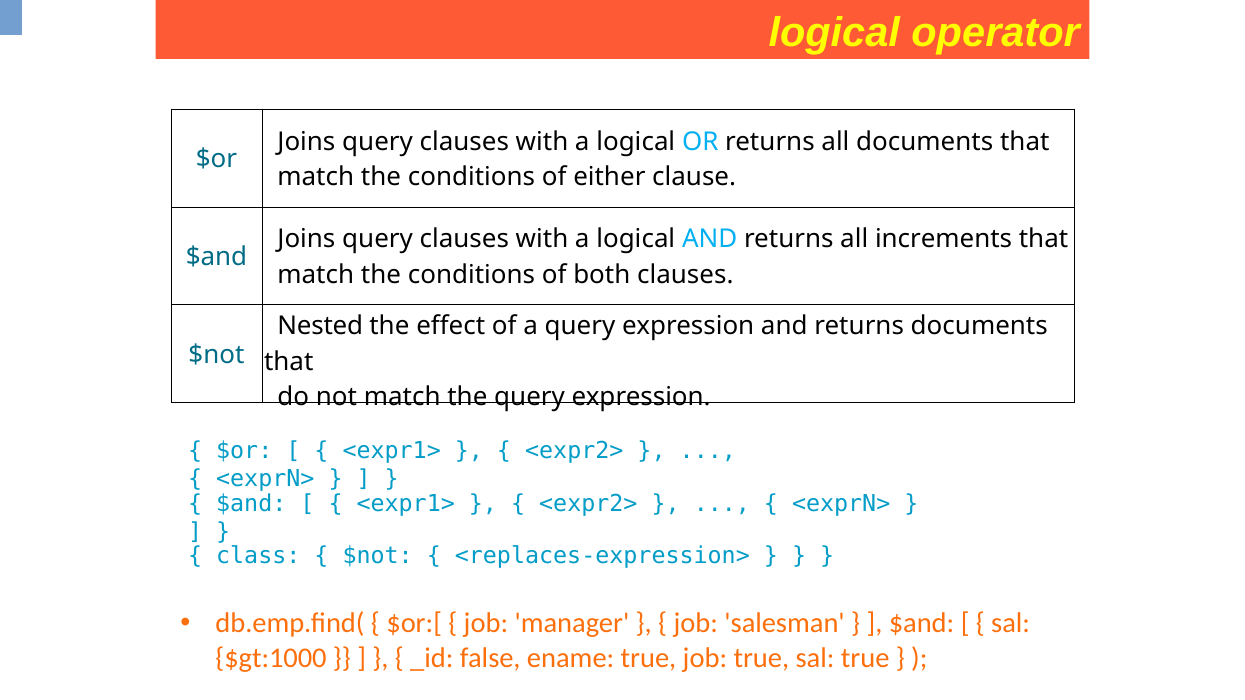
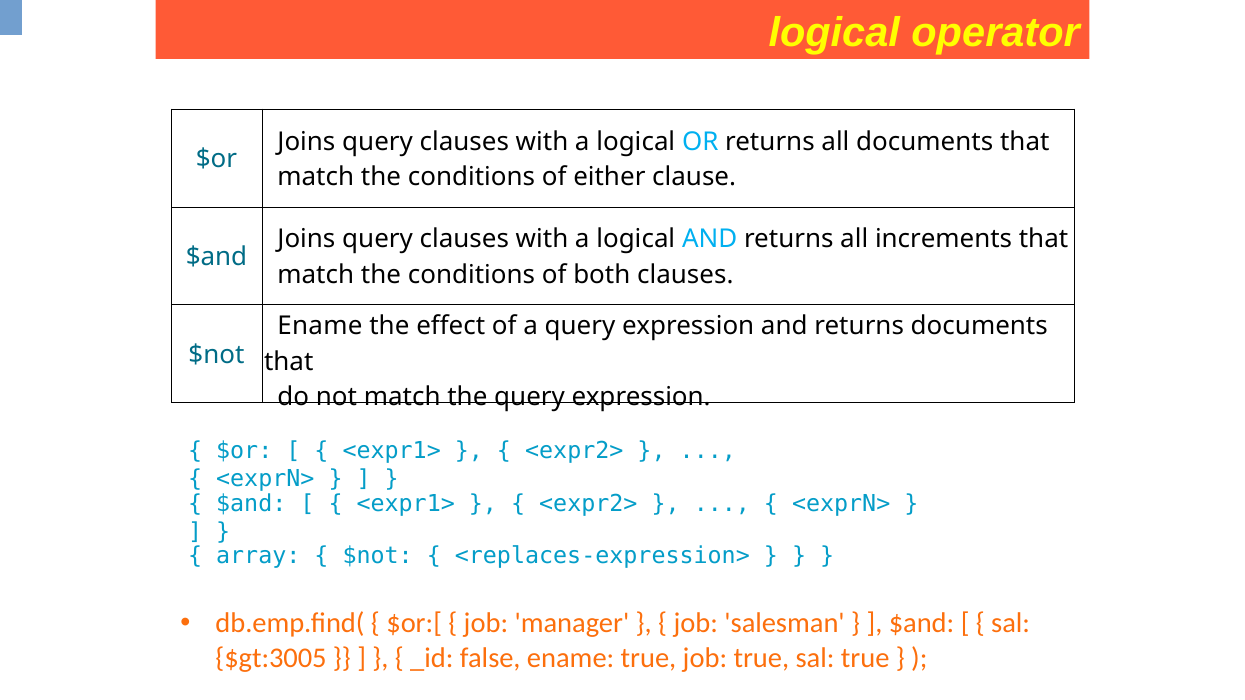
Nested: Nested -> Ename (320, 326)
class: class -> array (258, 556)
$gt:1000: $gt:1000 -> $gt:3005 (271, 658)
